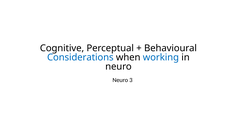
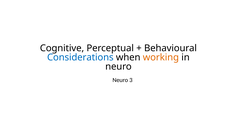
working colour: blue -> orange (161, 57)
